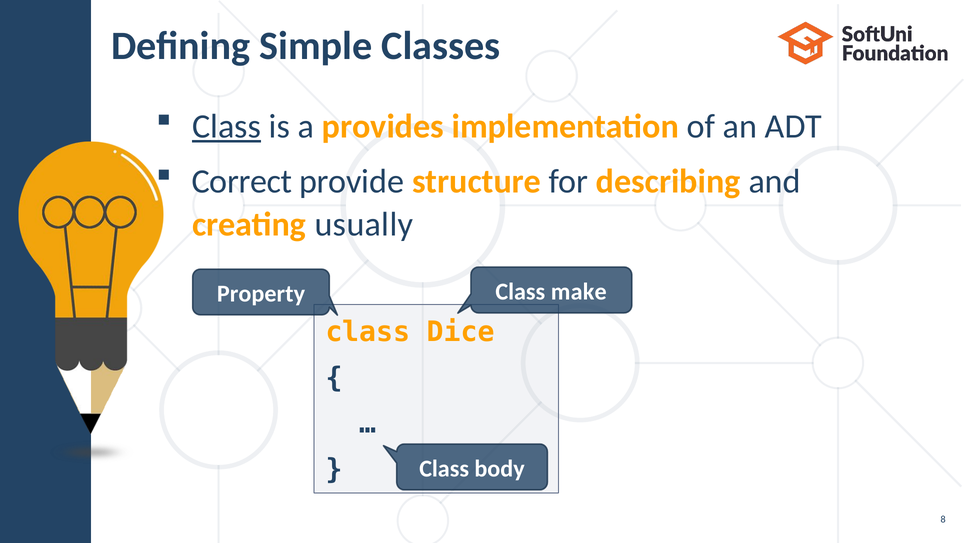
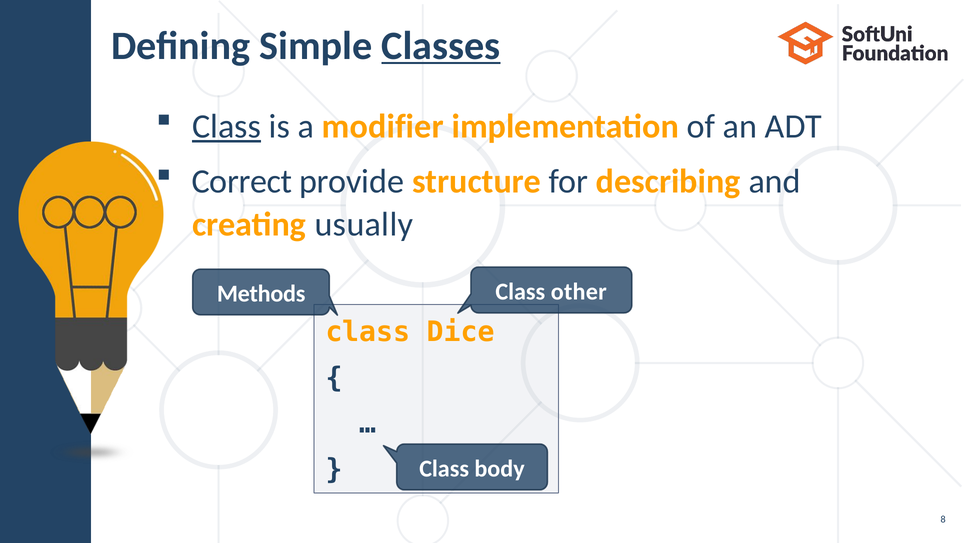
Classes underline: none -> present (441, 46)
provides: provides -> modifier (383, 126)
make: make -> other (579, 291)
Property: Property -> Methods (261, 293)
